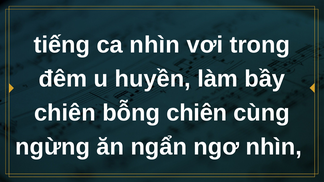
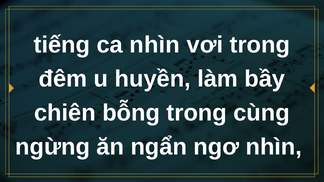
bỗng chiên: chiên -> trong (197, 113)
